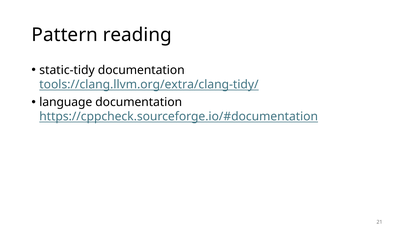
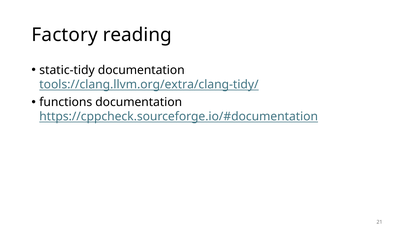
Pattern: Pattern -> Factory (65, 35)
language: language -> functions (66, 102)
